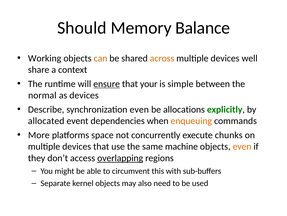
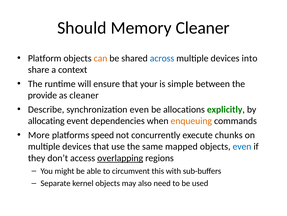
Memory Balance: Balance -> Cleaner (203, 28)
Working: Working -> Platform (45, 58)
across colour: orange -> blue (162, 58)
well: well -> into (250, 58)
ensure underline: present -> none (107, 84)
normal: normal -> provide (42, 95)
as devices: devices -> cleaner (84, 95)
allocated: allocated -> allocating (46, 121)
space: space -> speed (103, 135)
machine: machine -> mapped (181, 146)
even colour: orange -> blue (242, 146)
